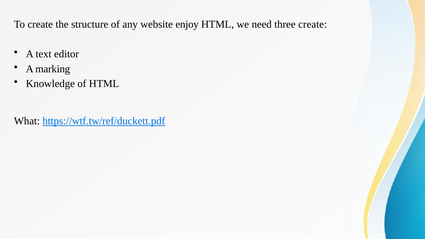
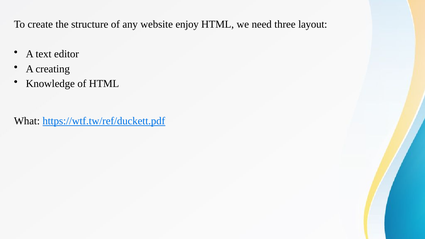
three create: create -> layout (313, 24)
marking: marking -> creating (53, 69)
